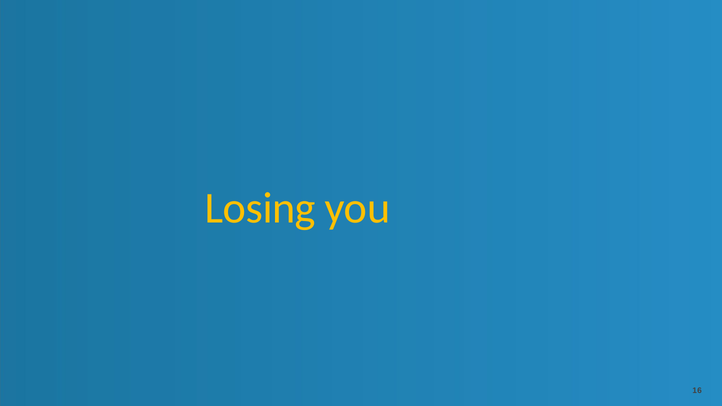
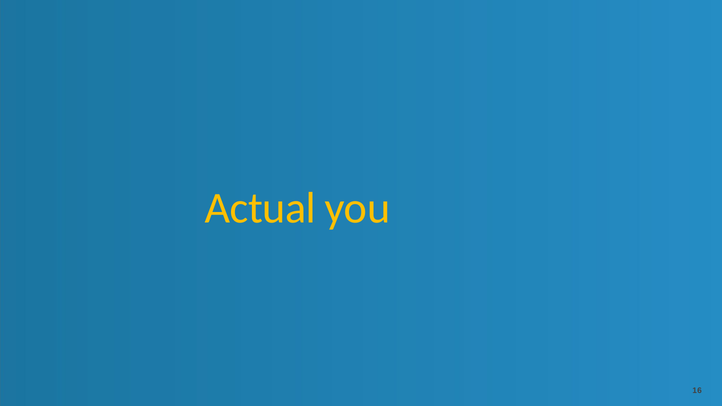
Losing: Losing -> Actual (260, 208)
